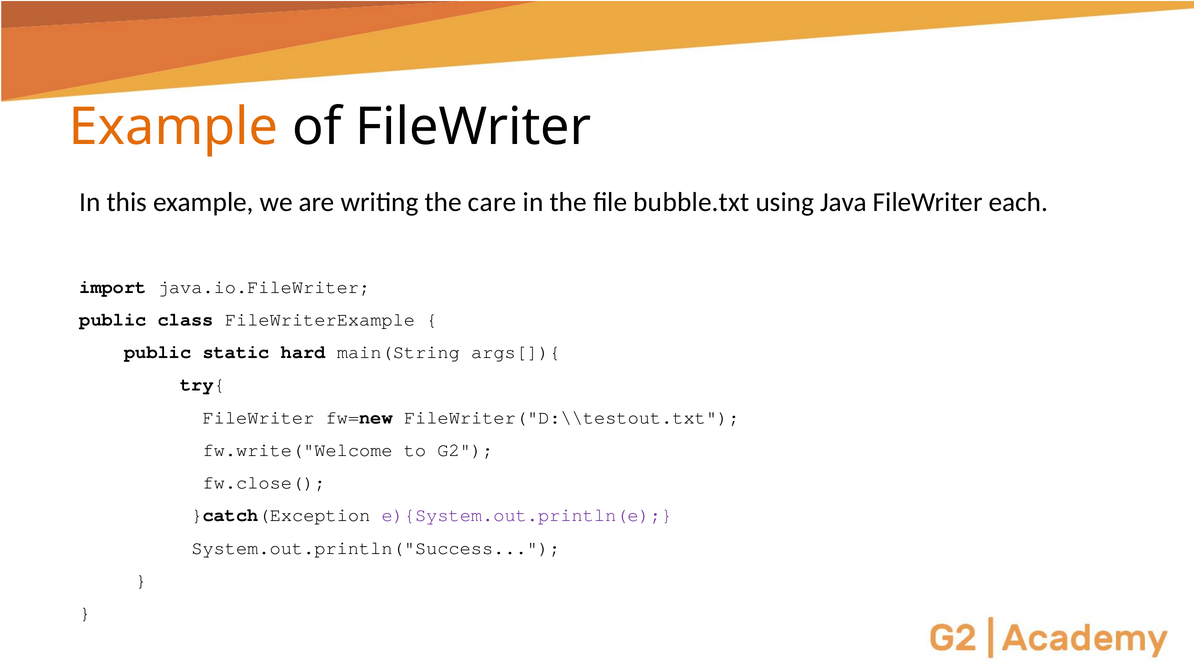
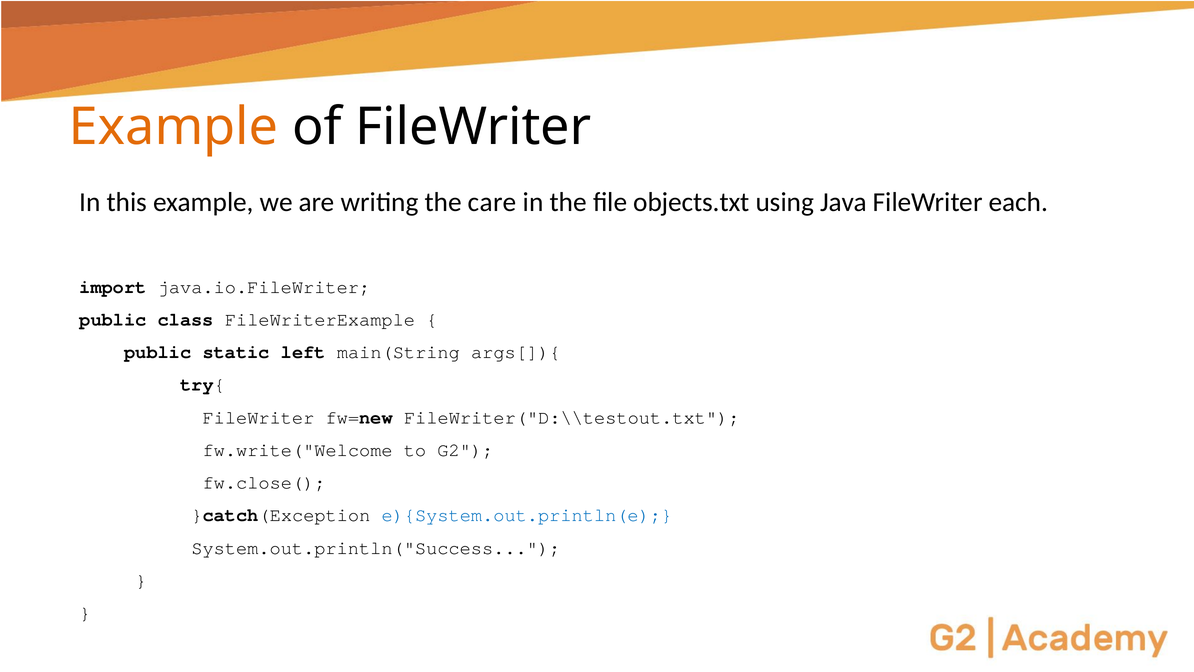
bubble.txt: bubble.txt -> objects.txt (692, 202)
hard: hard -> left (303, 352)
e){System.out.println(e colour: purple -> blue (527, 515)
